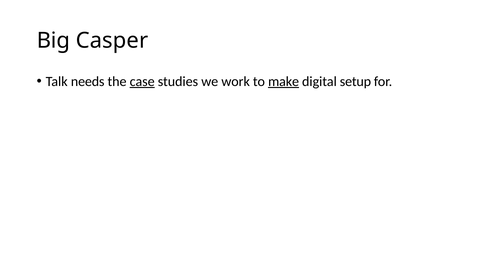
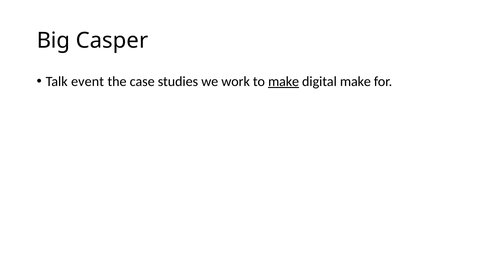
needs: needs -> event (88, 81)
case underline: present -> none (142, 81)
digital setup: setup -> make (355, 81)
